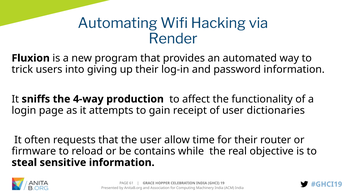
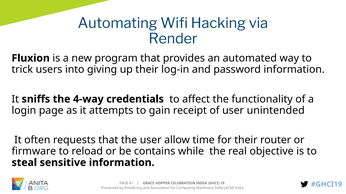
production: production -> credentials (135, 99)
dictionaries: dictionaries -> unintended (276, 111)
